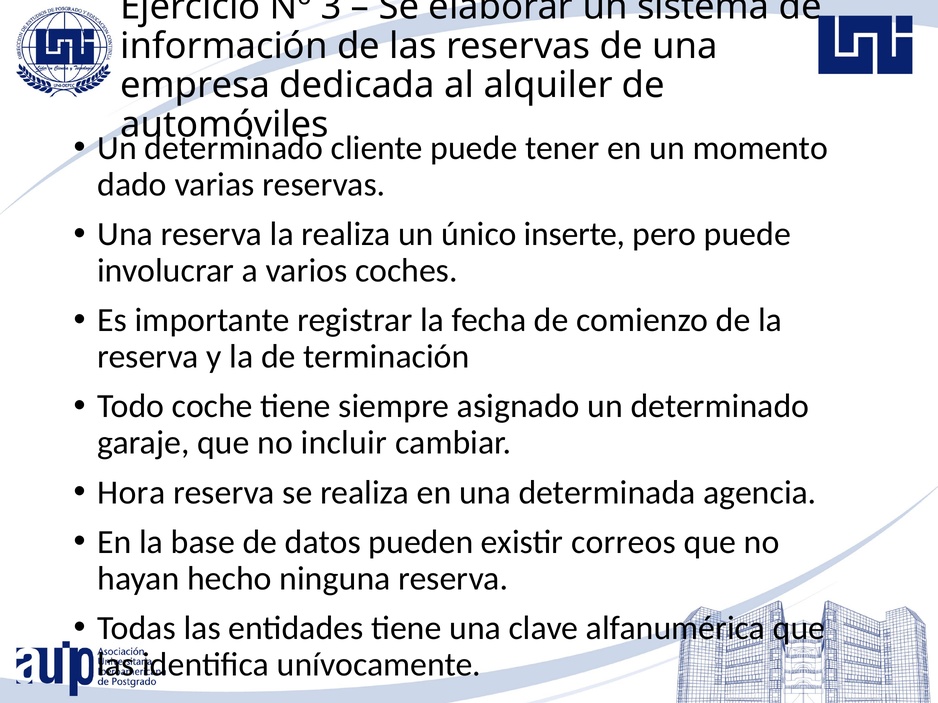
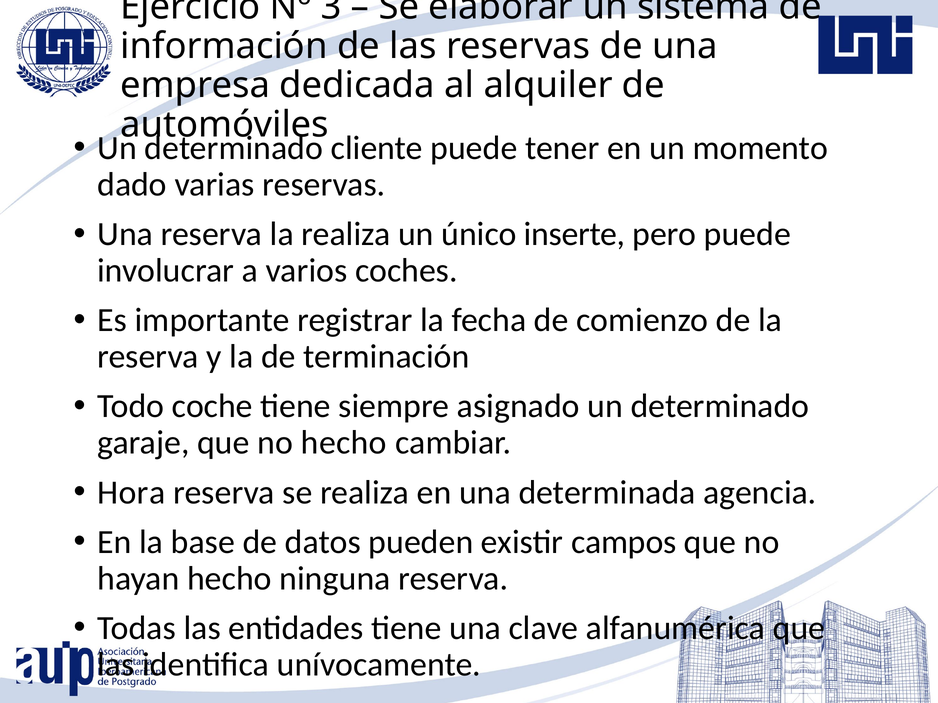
no incluir: incluir -> hecho (344, 443)
correos: correos -> campos (624, 542)
